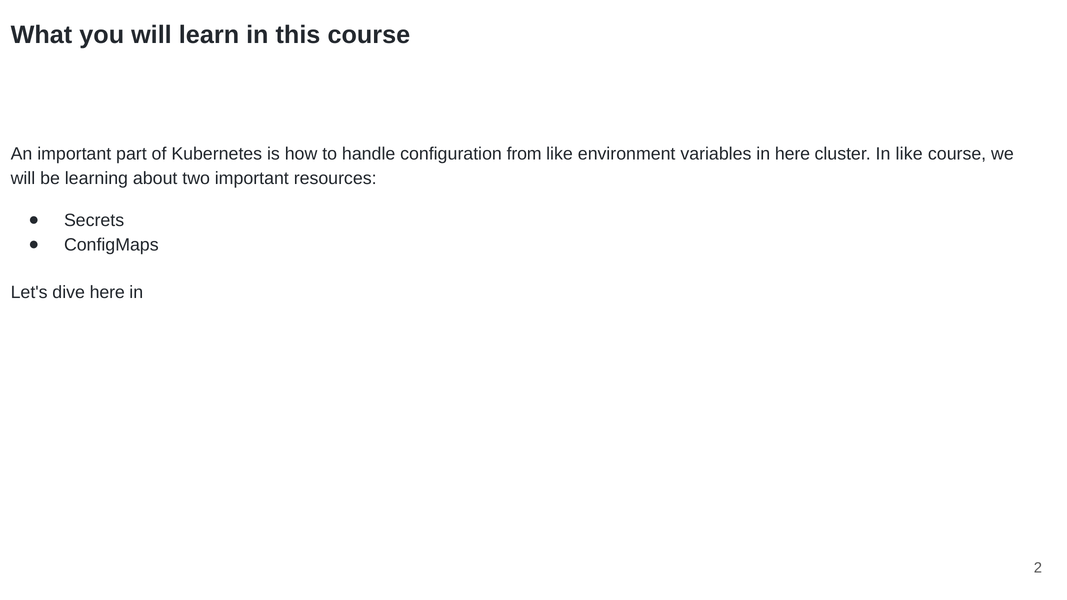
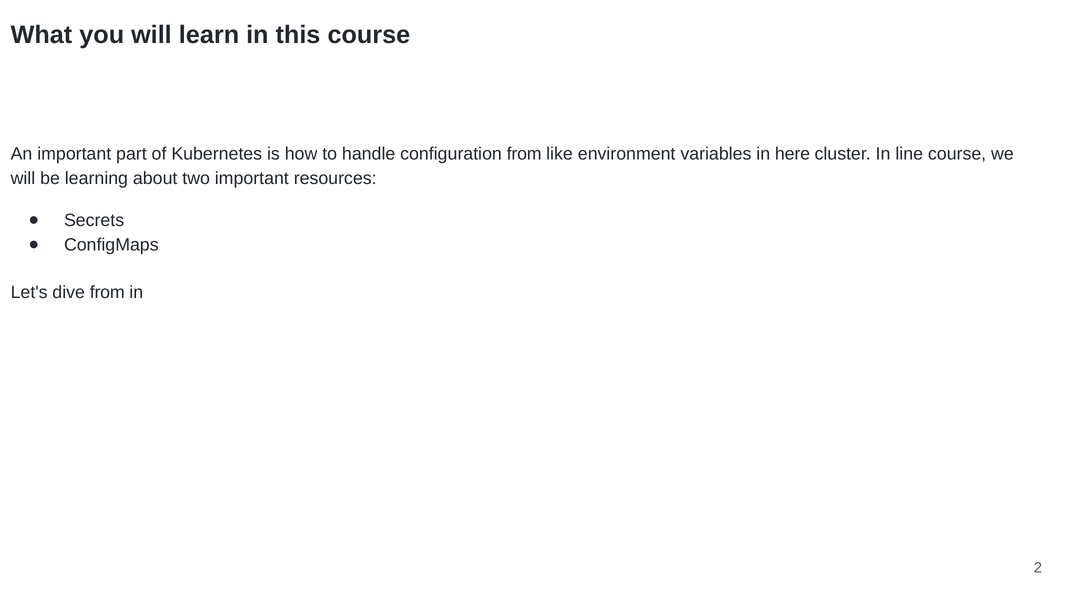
In like: like -> line (909, 154)
dive here: here -> from (107, 293)
